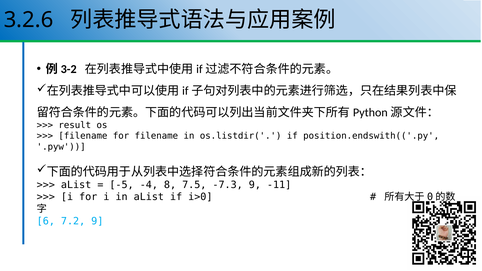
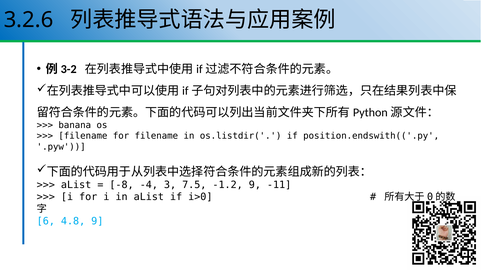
result: result -> banana (75, 125)
-5: -5 -> -8 (122, 185)
8: 8 -> 3 (170, 185)
-7.3: -7.3 -> -1.2 (228, 185)
7.2: 7.2 -> 4.8 (73, 221)
